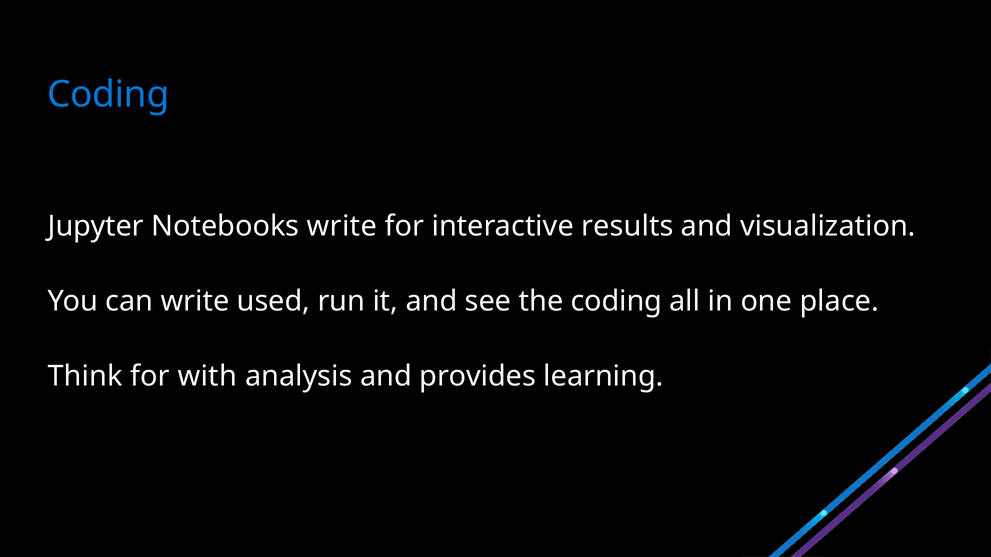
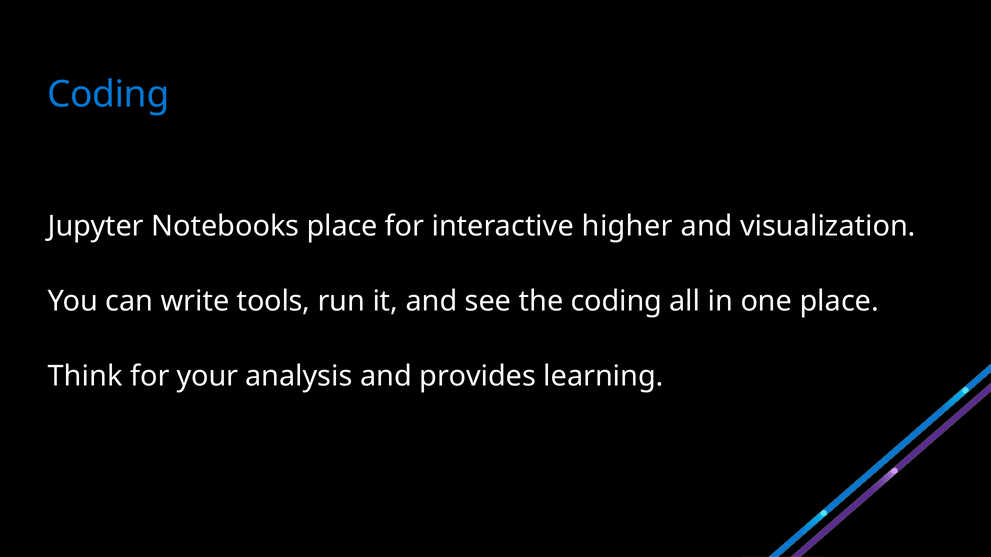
Notebooks write: write -> place (342, 226)
results: results -> higher (627, 226)
used: used -> tools (274, 301)
with: with -> your (208, 377)
